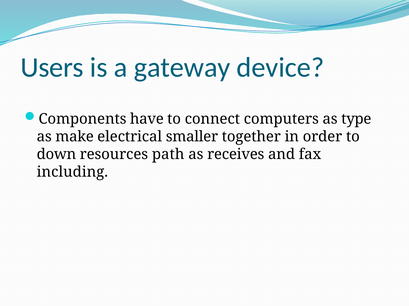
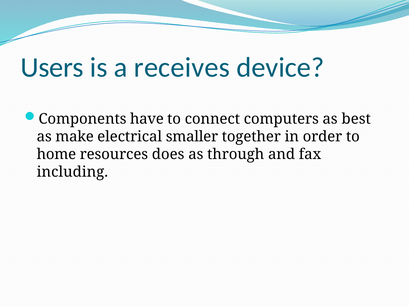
gateway: gateway -> receives (182, 68)
type: type -> best (356, 119)
down: down -> home (56, 155)
path: path -> does (168, 155)
receives: receives -> through (236, 155)
